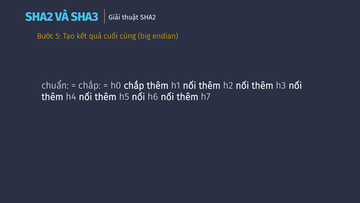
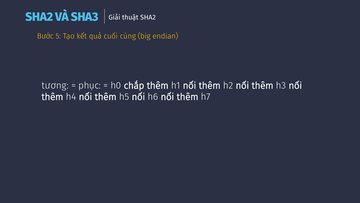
chuẩn: chuẩn -> tương (55, 85)
chắp: chắp -> phục (90, 85)
